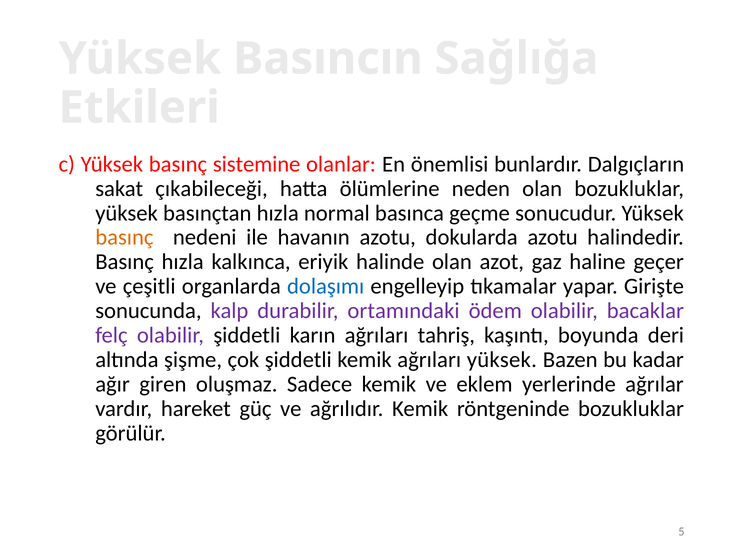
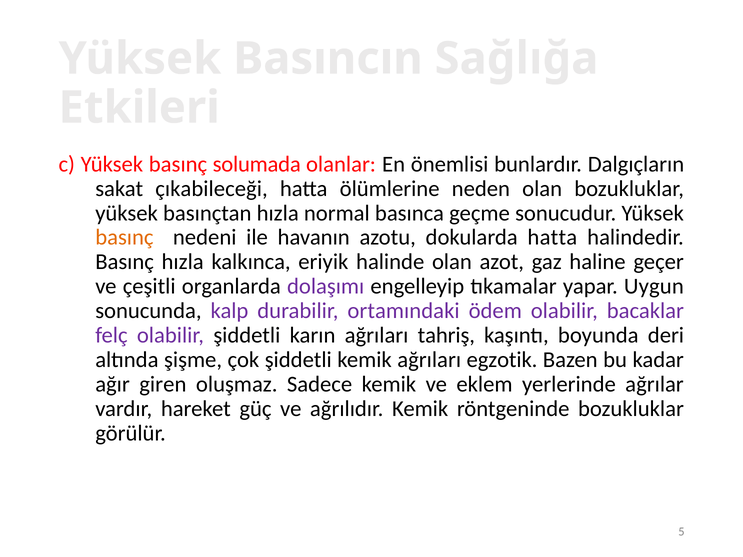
sistemine: sistemine -> solumada (257, 164)
dokularda azotu: azotu -> hatta (552, 238)
dolaşımı colour: blue -> purple (326, 287)
Girişte: Girişte -> Uygun (654, 287)
ağrıları yüksek: yüksek -> egzotik (502, 360)
